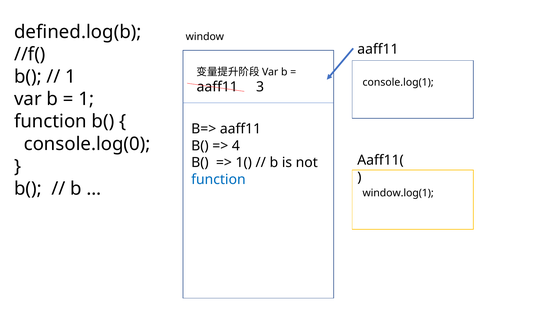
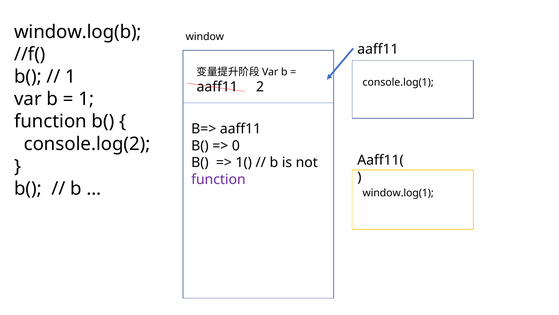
defined.log(b: defined.log(b -> window.log(b (78, 32)
3: 3 -> 2 (260, 87)
console.log(0: console.log(0 -> console.log(2 (87, 144)
4: 4 -> 0 (236, 146)
function colour: blue -> purple (218, 179)
